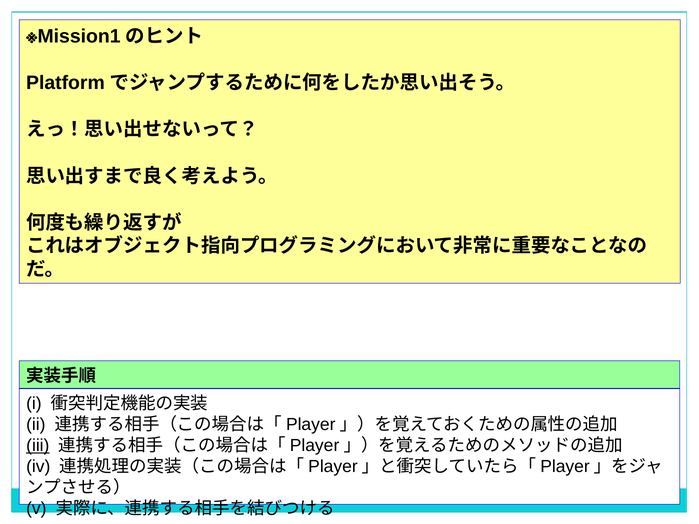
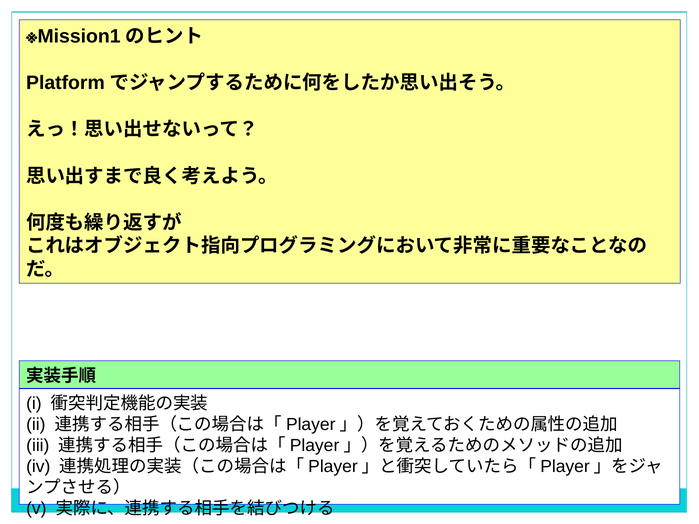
iii underline: present -> none (38, 446)
